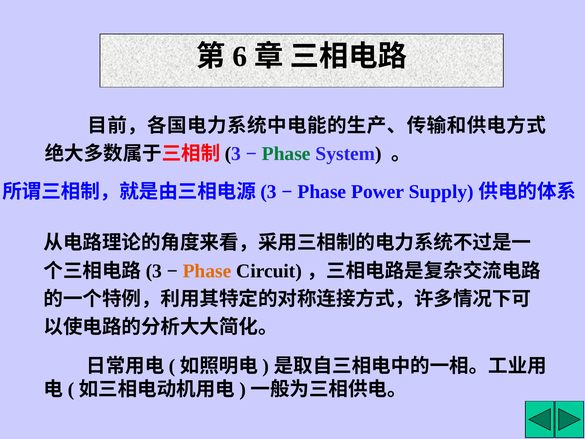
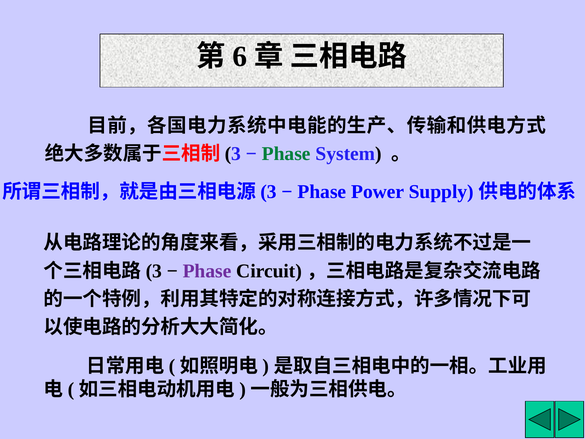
Phase colour: orange -> purple (207, 271)
